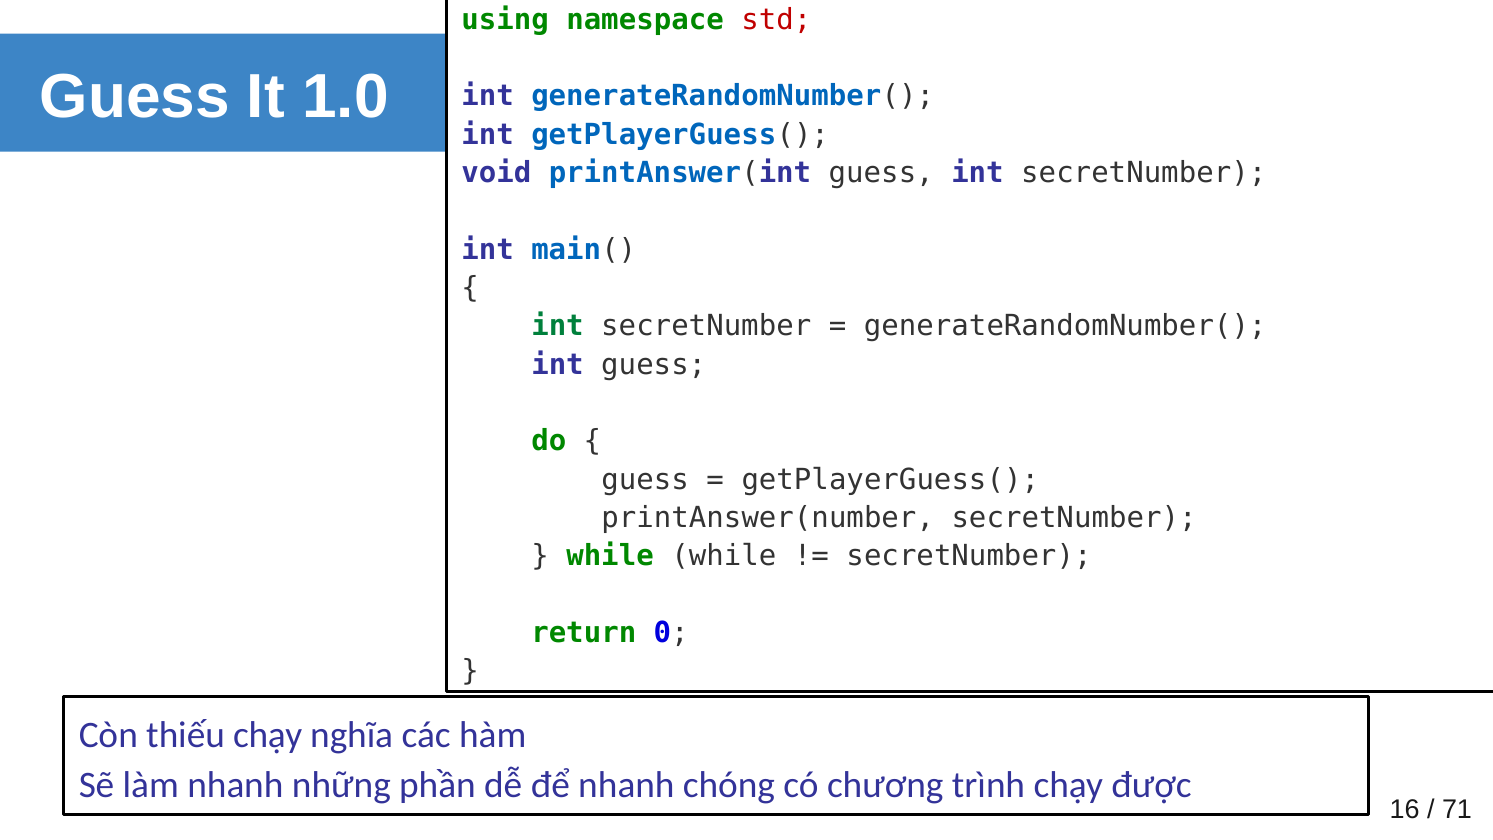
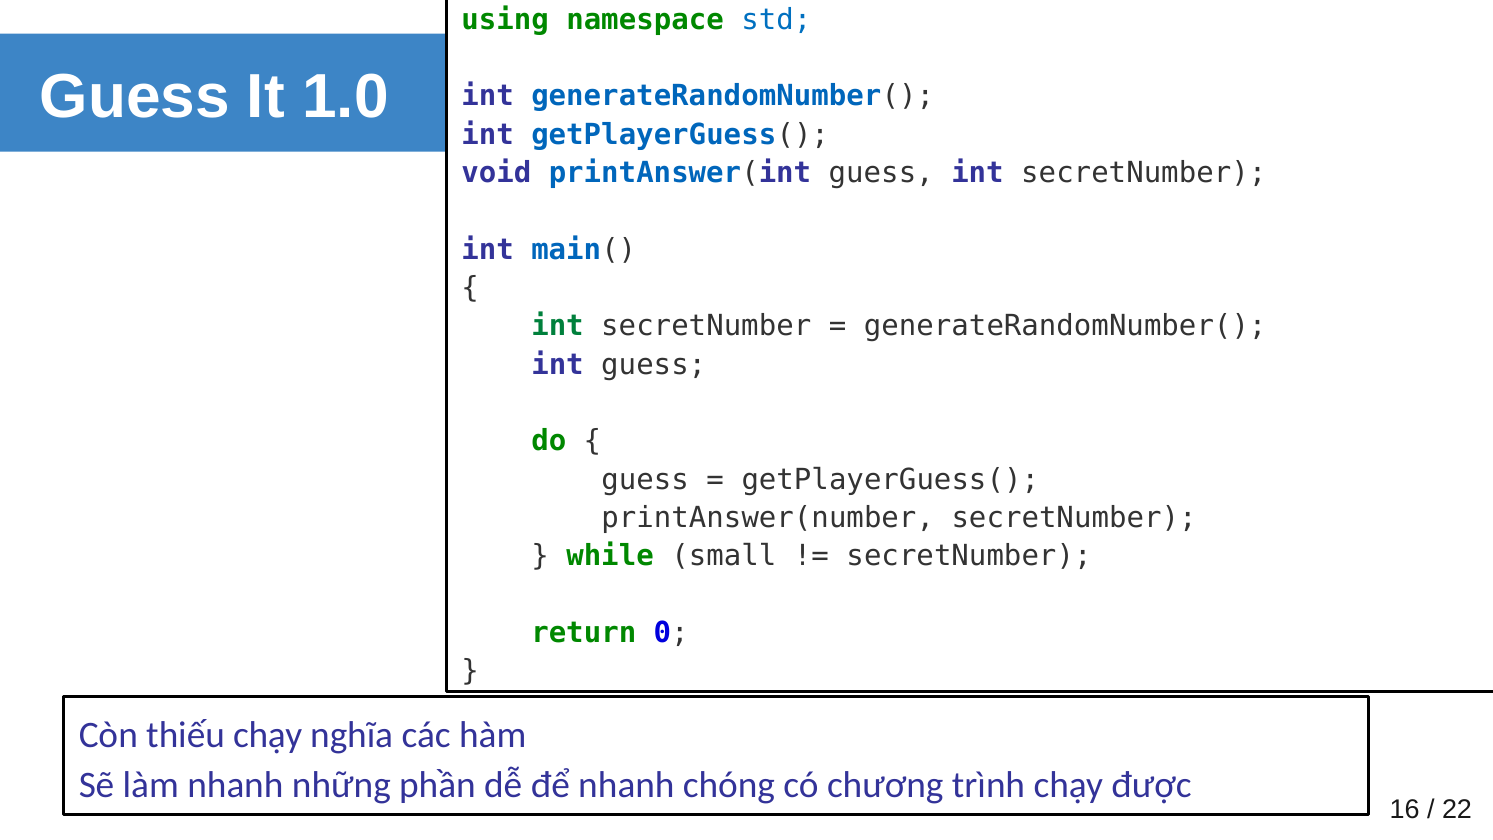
std colour: red -> blue (776, 20)
while while: while -> small (724, 556)
71: 71 -> 22 (1457, 809)
